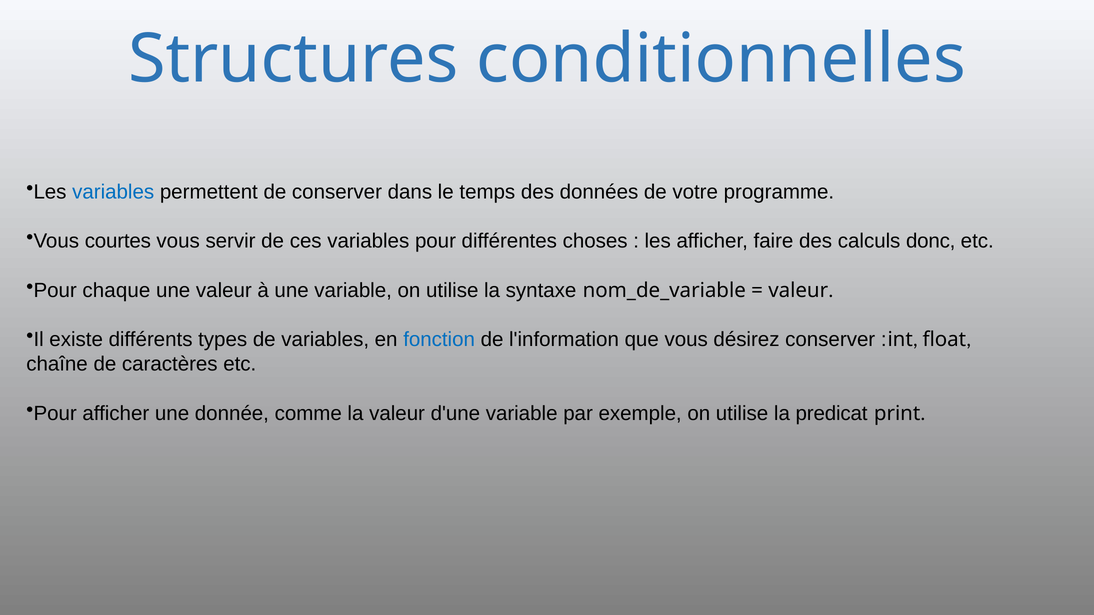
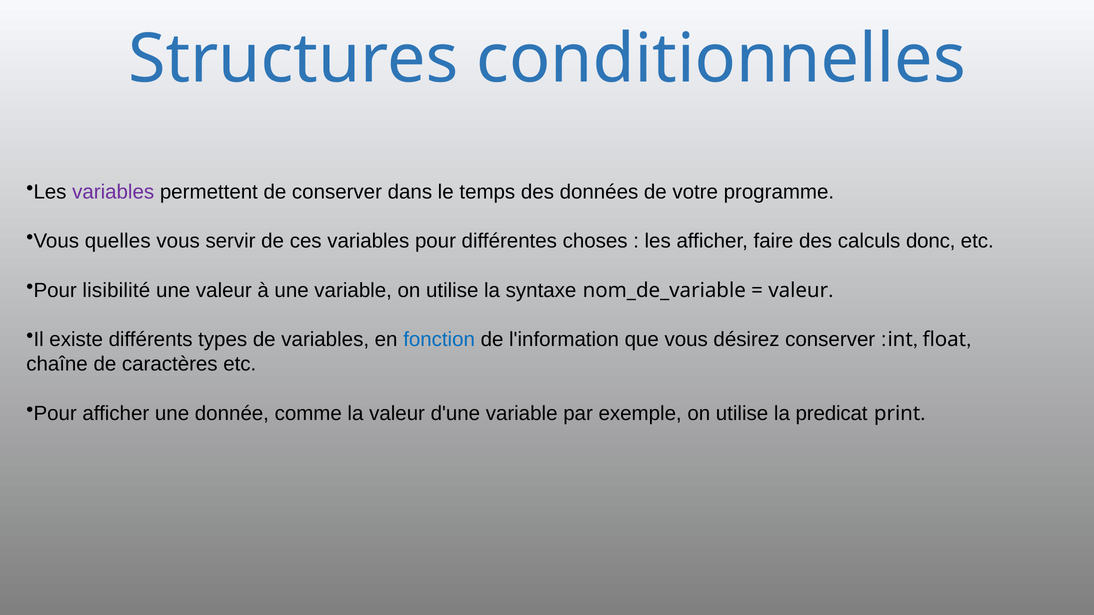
variables colour: blue -> purple (113, 192)
courtes: courtes -> quelles (118, 241)
chaque: chaque -> lisibilité (116, 290)
